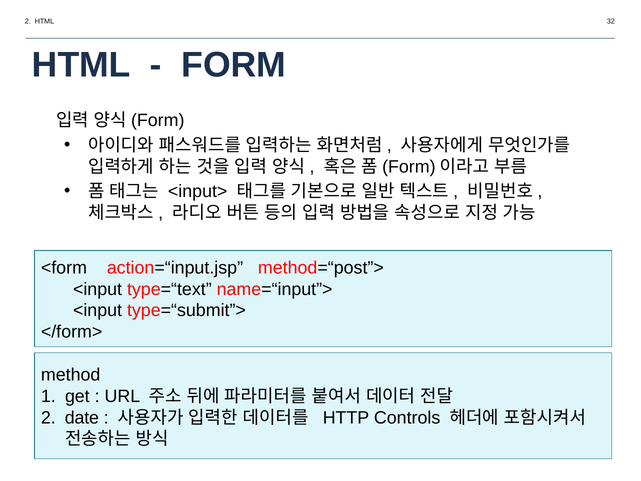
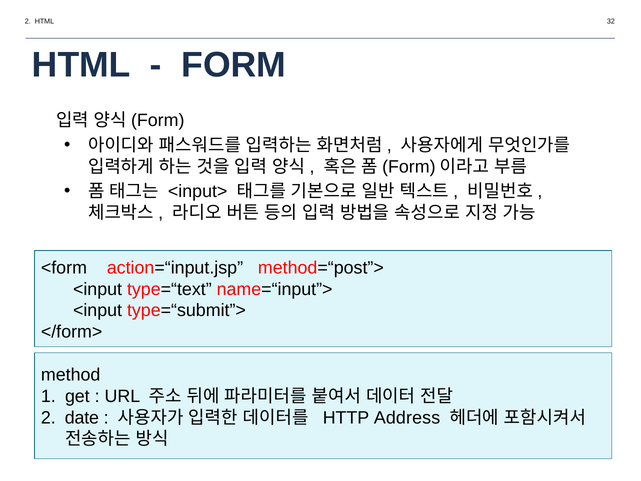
Controls: Controls -> Address (407, 418)
